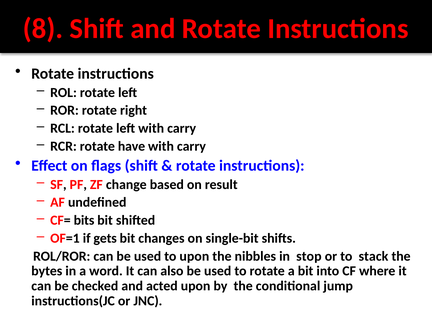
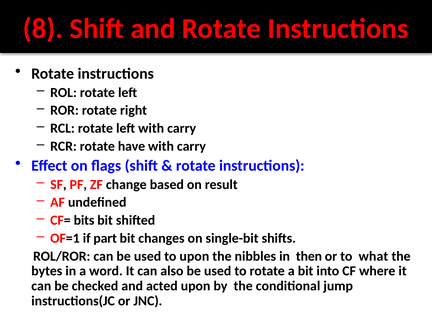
gets: gets -> part (105, 238)
stop: stop -> then (309, 256)
stack: stack -> what (373, 256)
